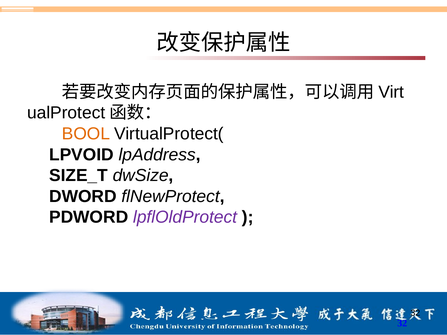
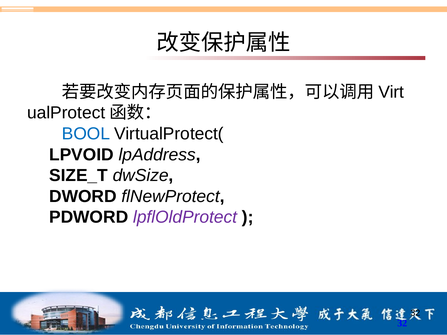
BOOL colour: orange -> blue (86, 134)
